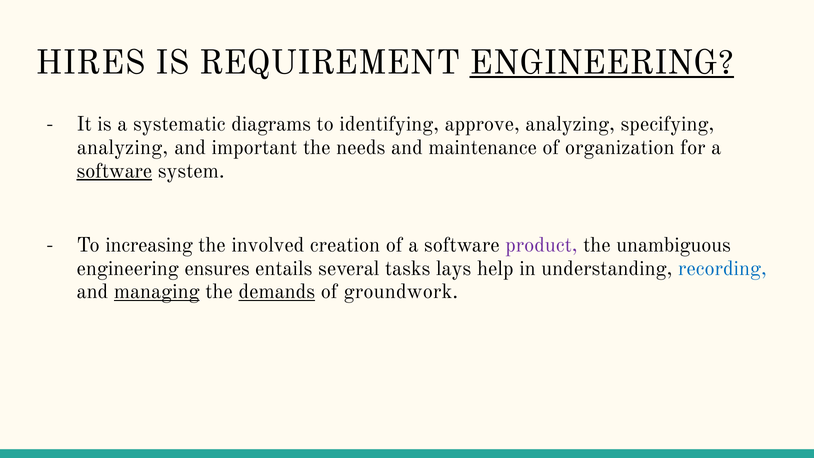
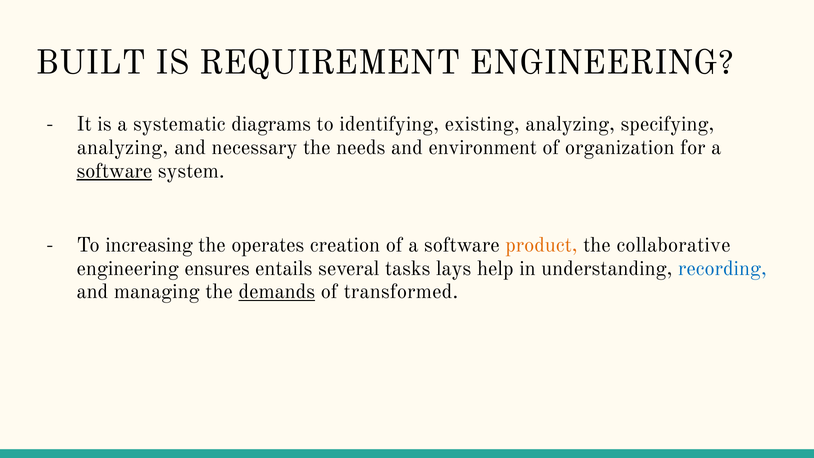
HIRES: HIRES -> BUILT (91, 62)
ENGINEERING underline: present -> none (602, 62)
approve: approve -> existing (482, 124)
important: important -> necessary (254, 148)
maintenance: maintenance -> environment (483, 148)
involved: involved -> operates (268, 245)
product colour: purple -> orange (541, 245)
unambiguous: unambiguous -> collaborative (673, 245)
managing underline: present -> none (157, 292)
groundwork: groundwork -> transformed (401, 292)
